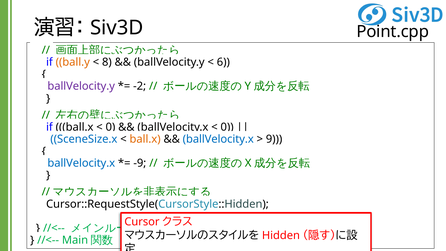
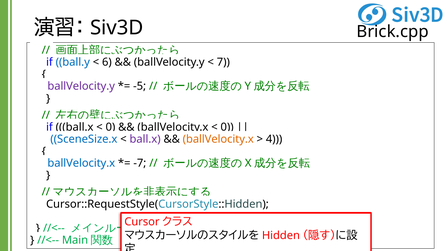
Point.cpp: Point.cpp -> Brick.cpp (393, 32)
ball.y colour: orange -> blue (73, 62)
8: 8 -> 6 (107, 62)
6: 6 -> 7 (223, 62)
-2: -2 -> -5 (140, 86)
ball.x colour: orange -> purple (145, 139)
ballVelocity.x colour: blue -> orange (218, 139)
9: 9 -> 4 (274, 139)
-9: -9 -> -7 (140, 163)
